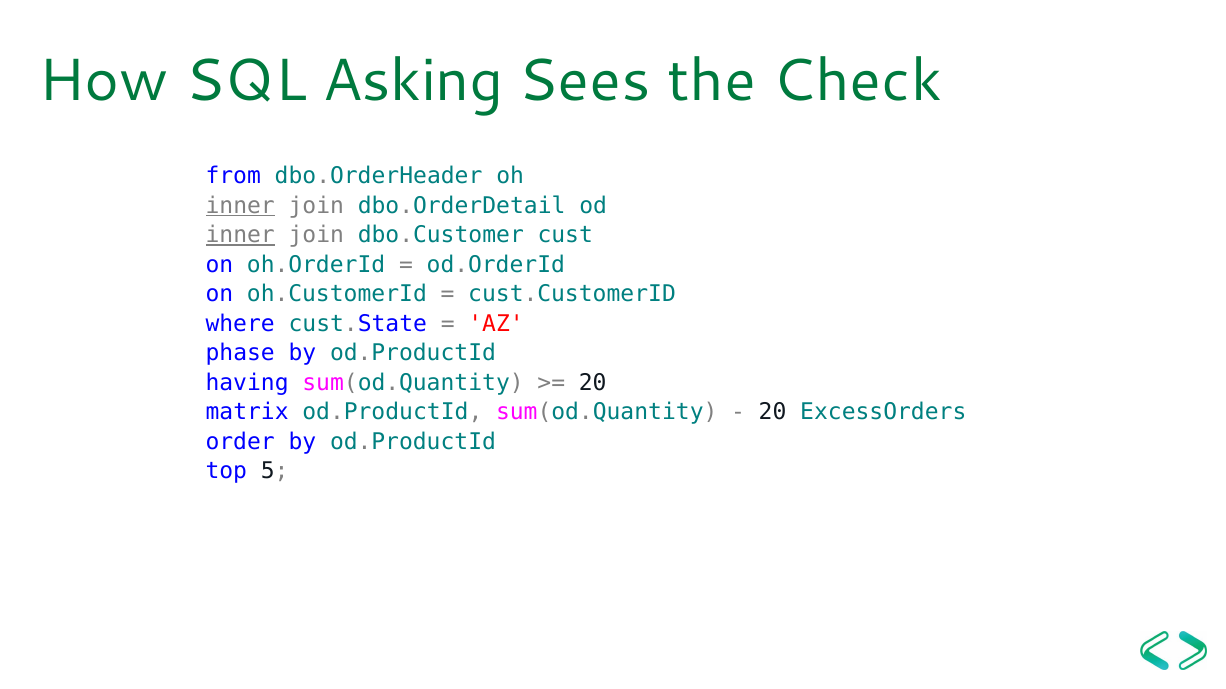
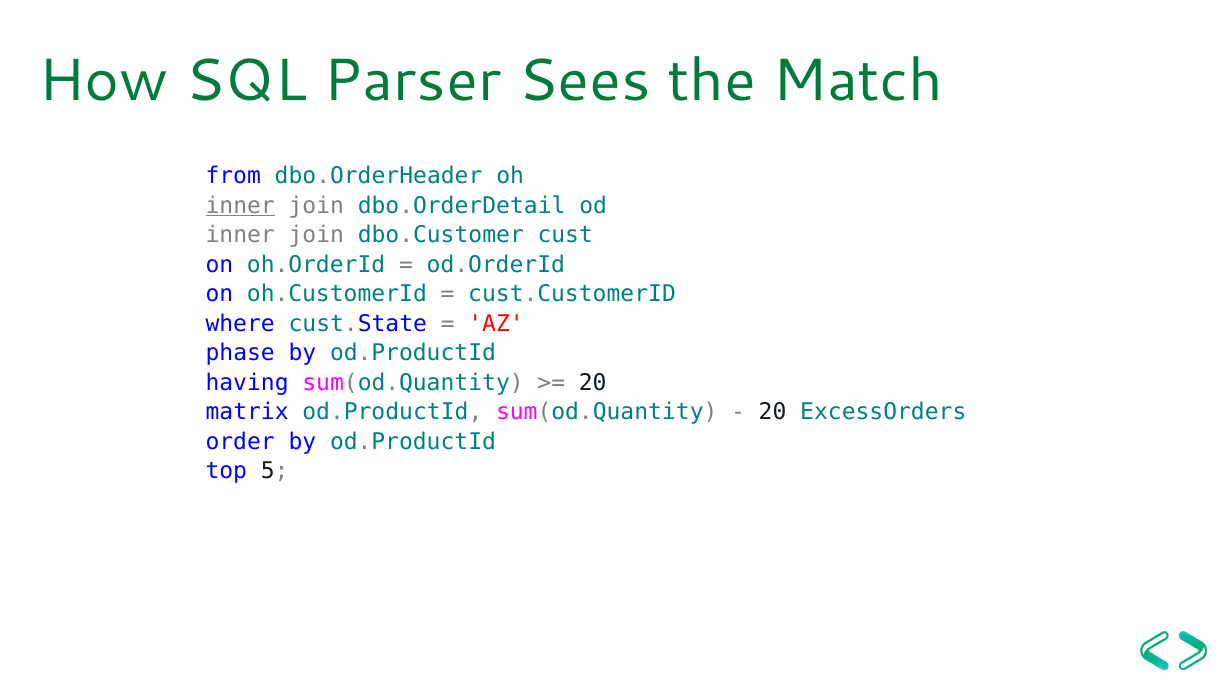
Asking: Asking -> Parser (413, 81)
Check: Check -> Match (858, 81)
inner underline: present -> none (240, 235)
